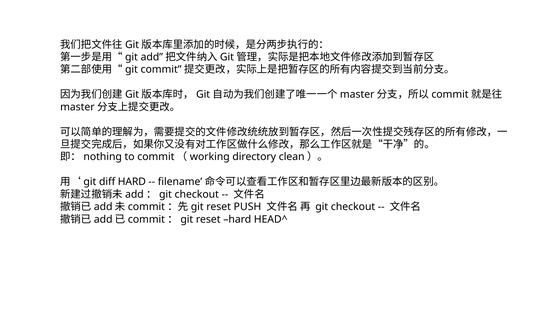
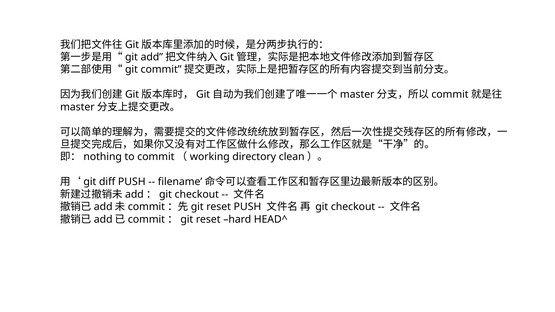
diff HARD: HARD -> PUSH (132, 182)
